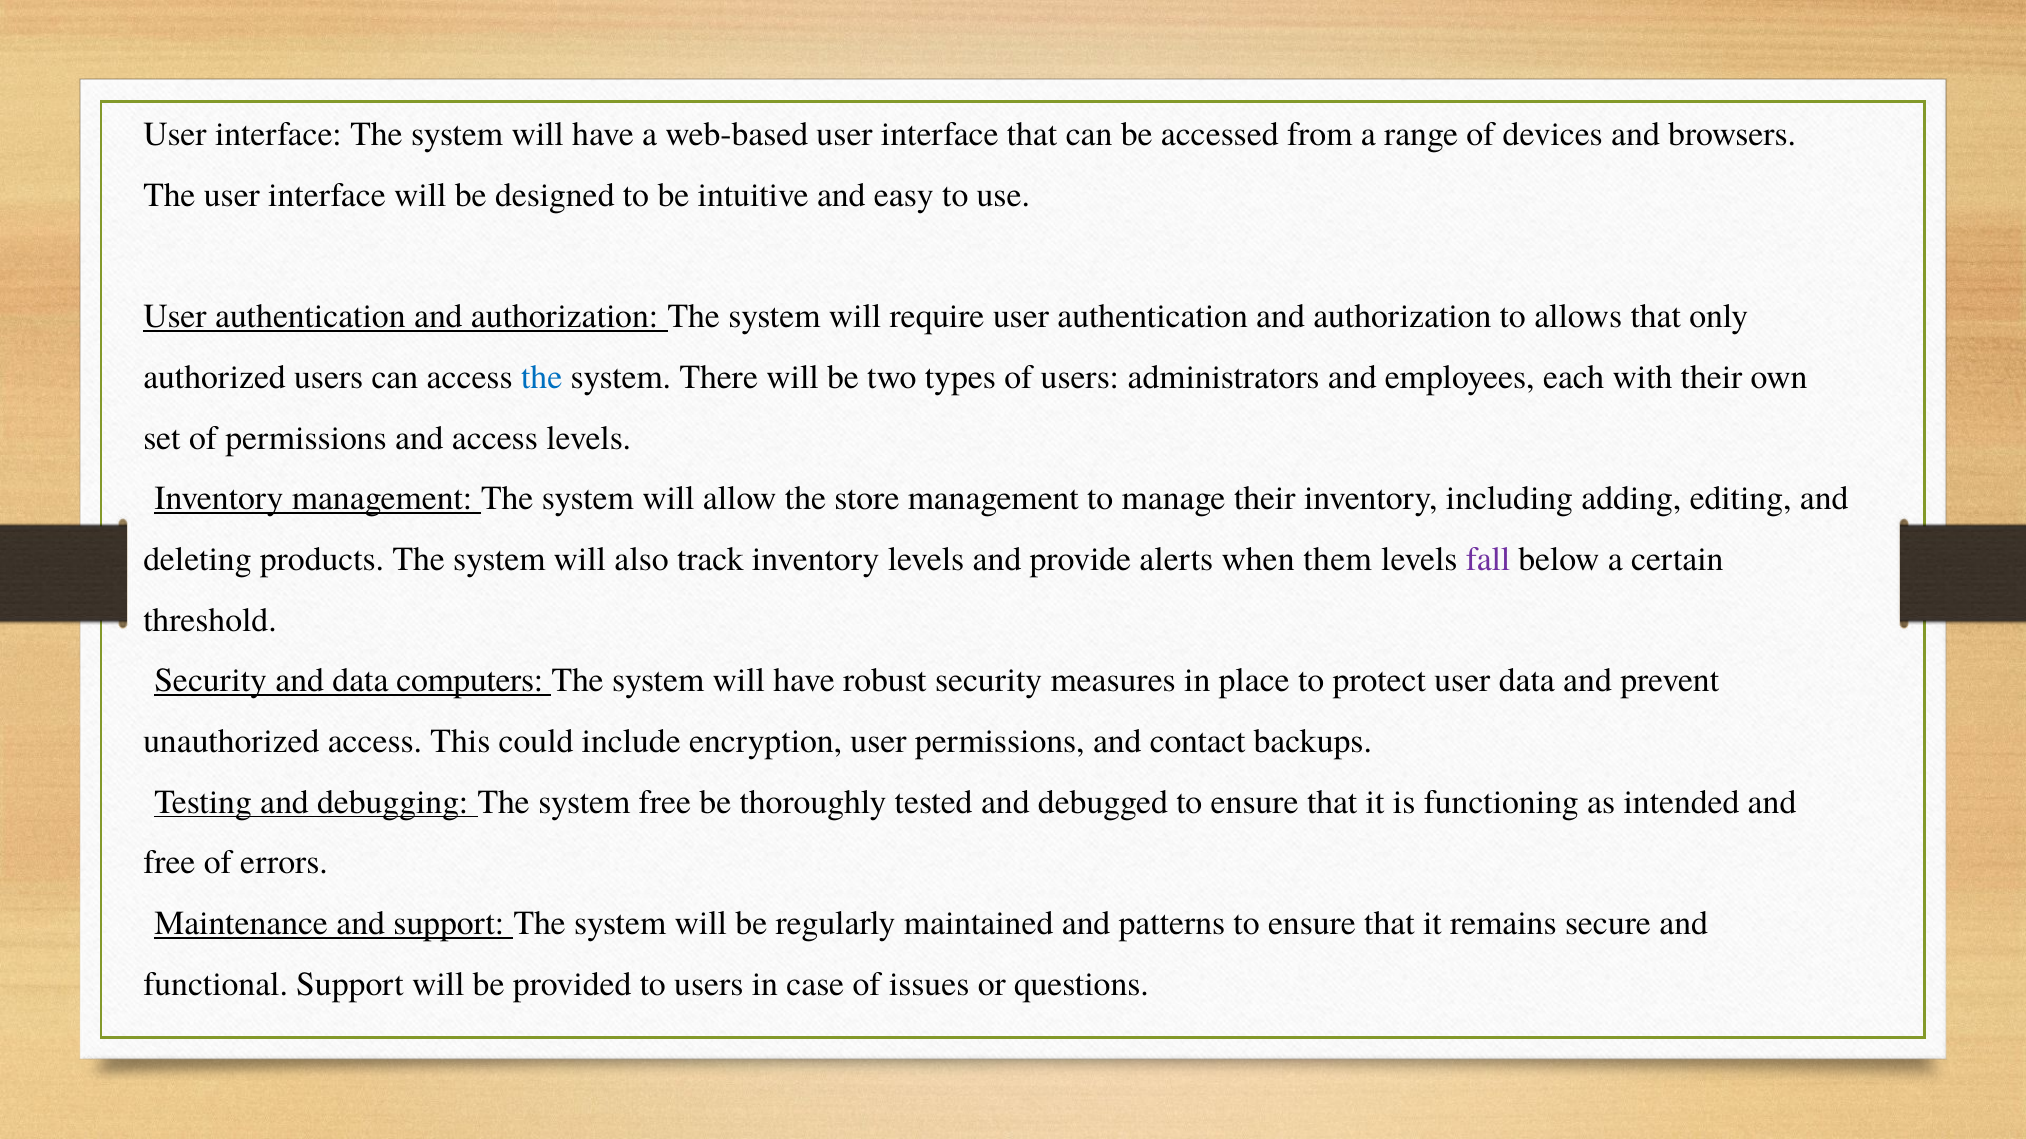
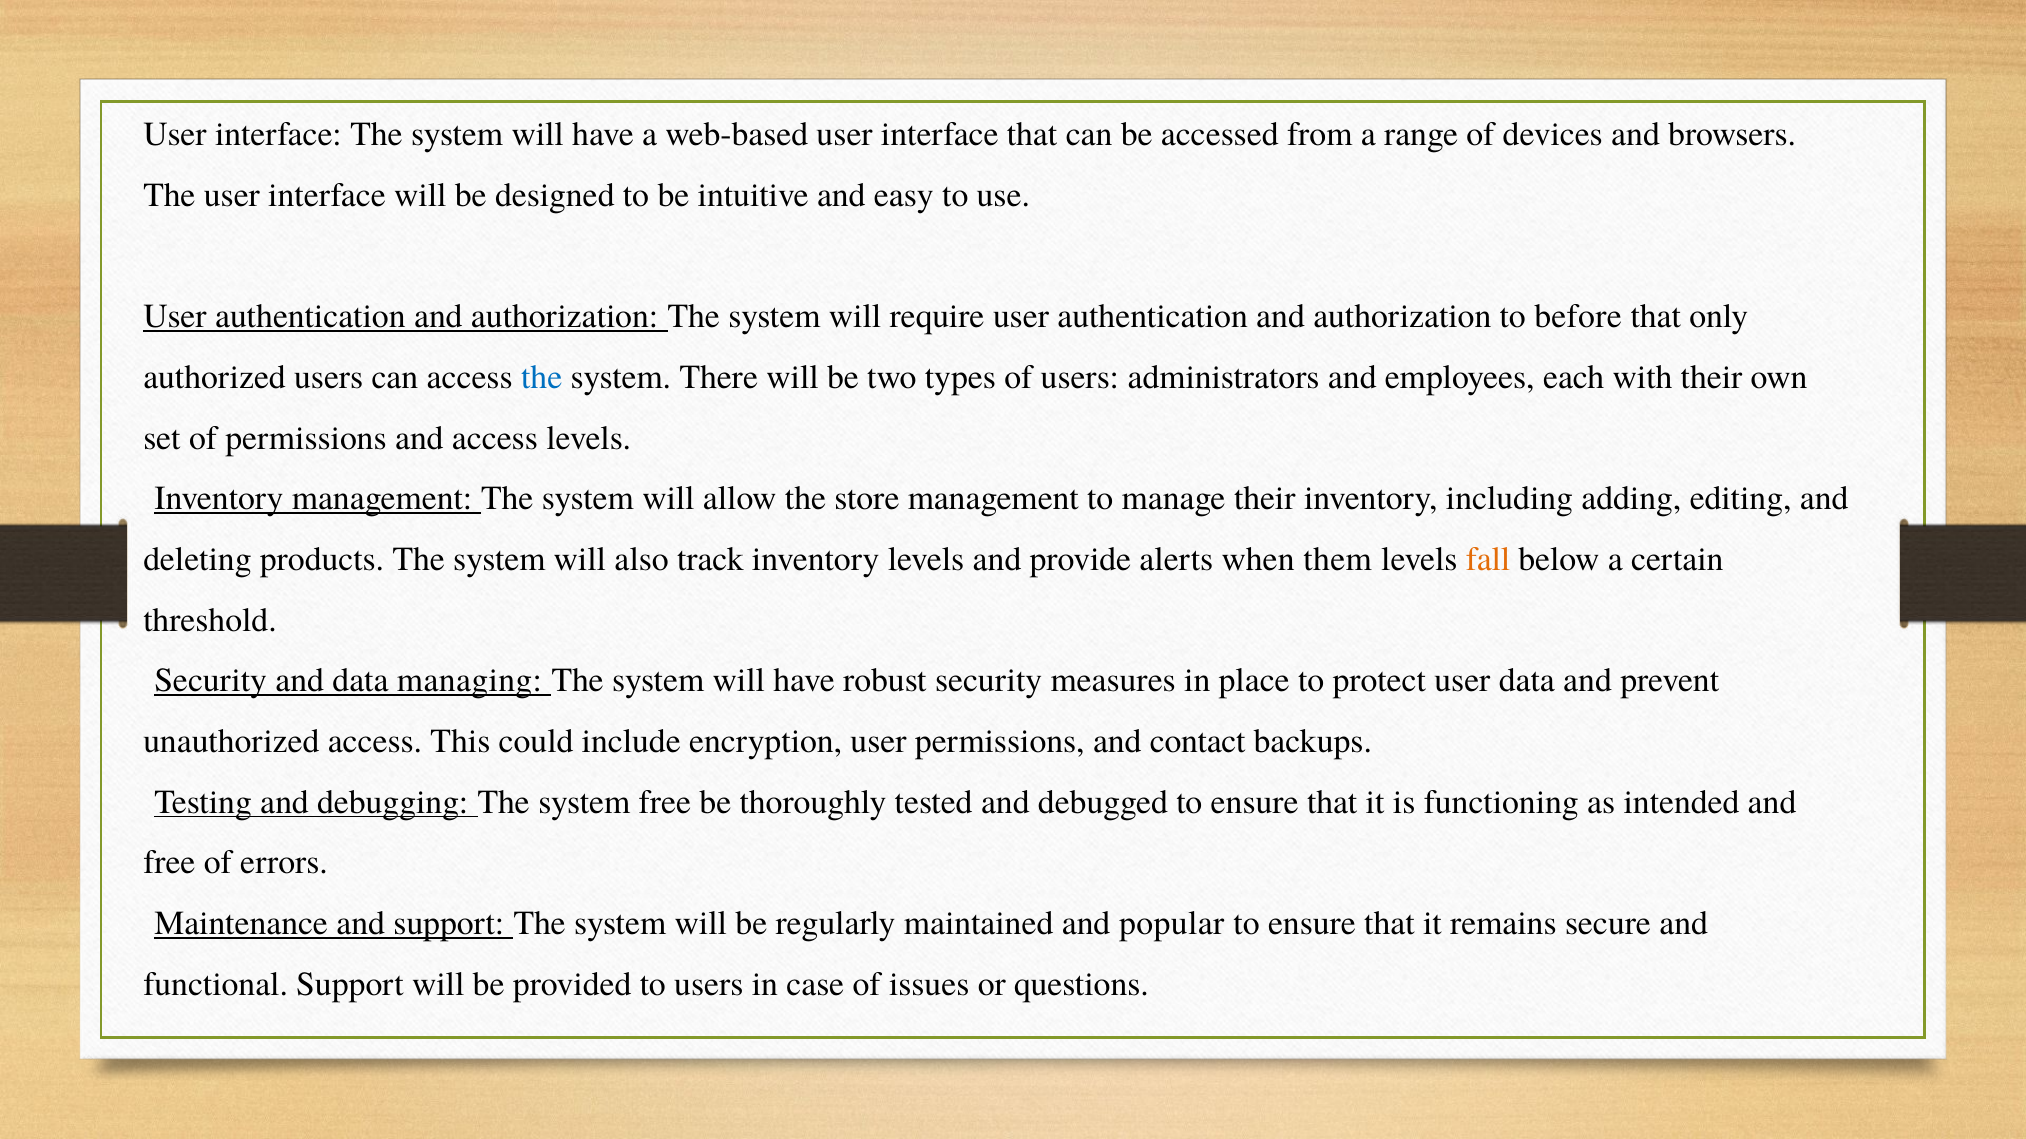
allows: allows -> before (1578, 317)
fall colour: purple -> orange (1488, 560)
computers: computers -> managing (470, 681)
patterns: patterns -> popular (1172, 924)
